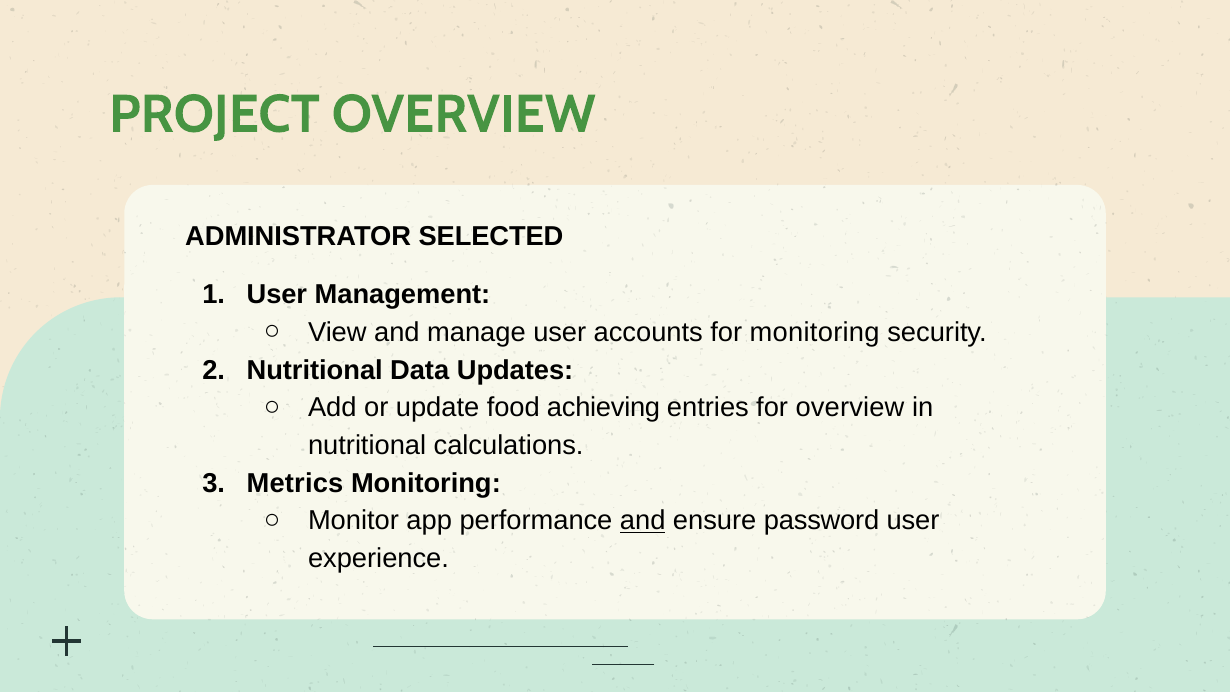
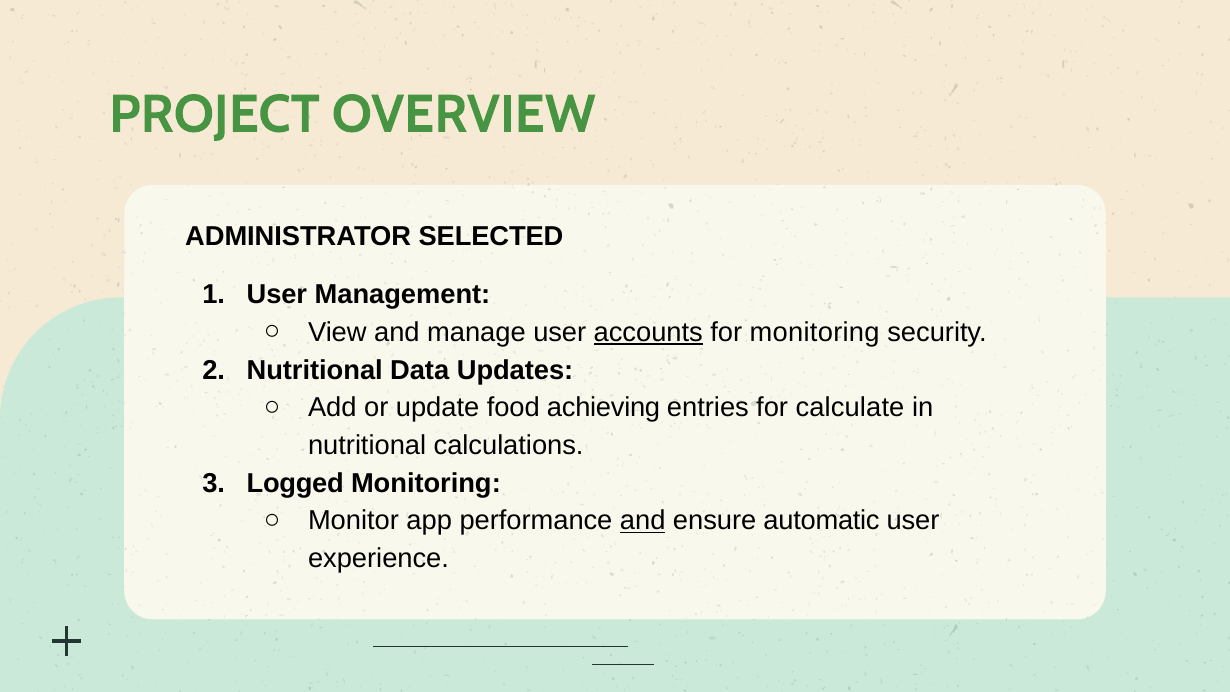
accounts underline: none -> present (648, 332)
for overview: overview -> calculate (850, 408)
Metrics: Metrics -> Logged (295, 483)
password: password -> automatic (822, 521)
